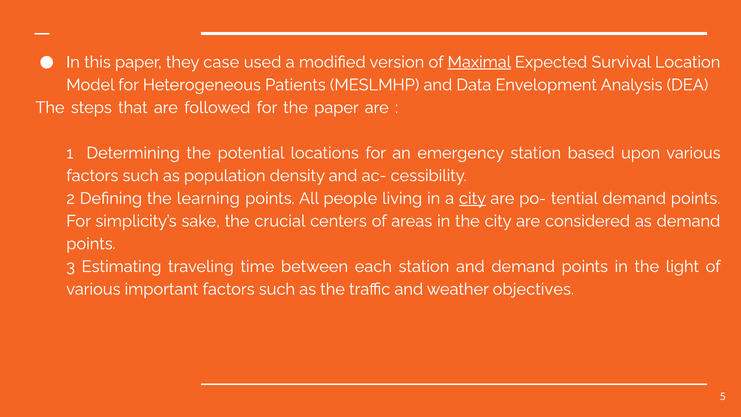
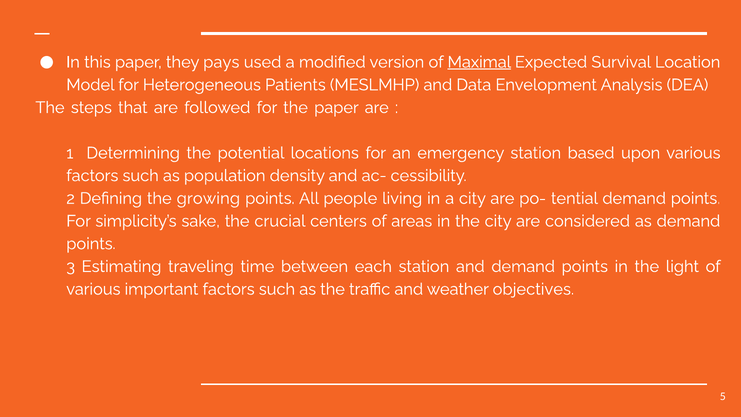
case: case -> pays (221, 62)
learning: learning -> growing (208, 198)
city underline: present -> none (472, 198)
